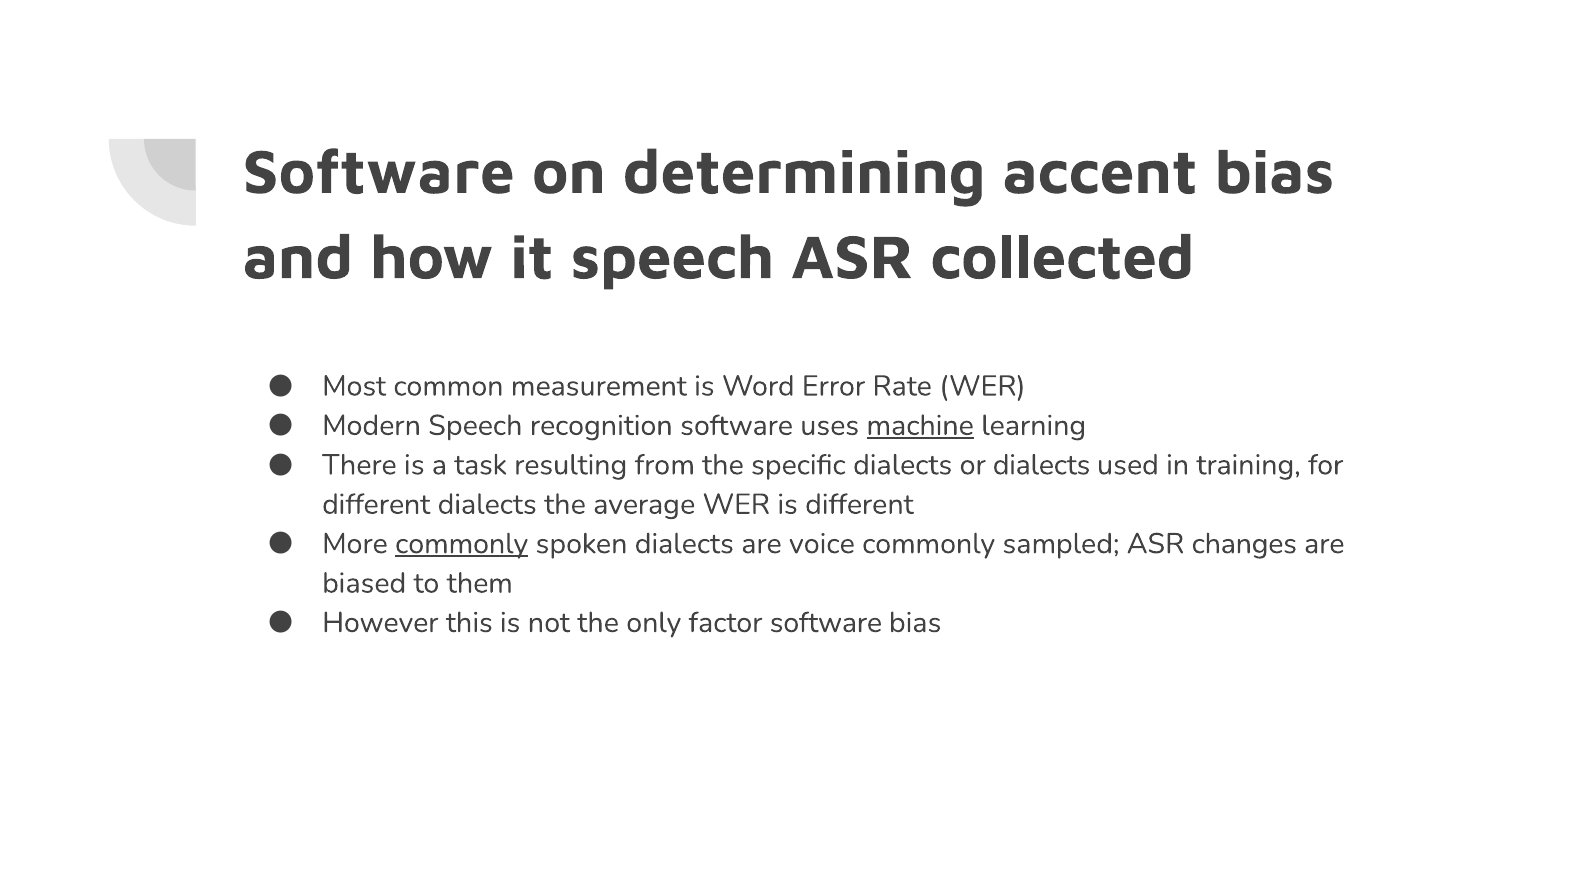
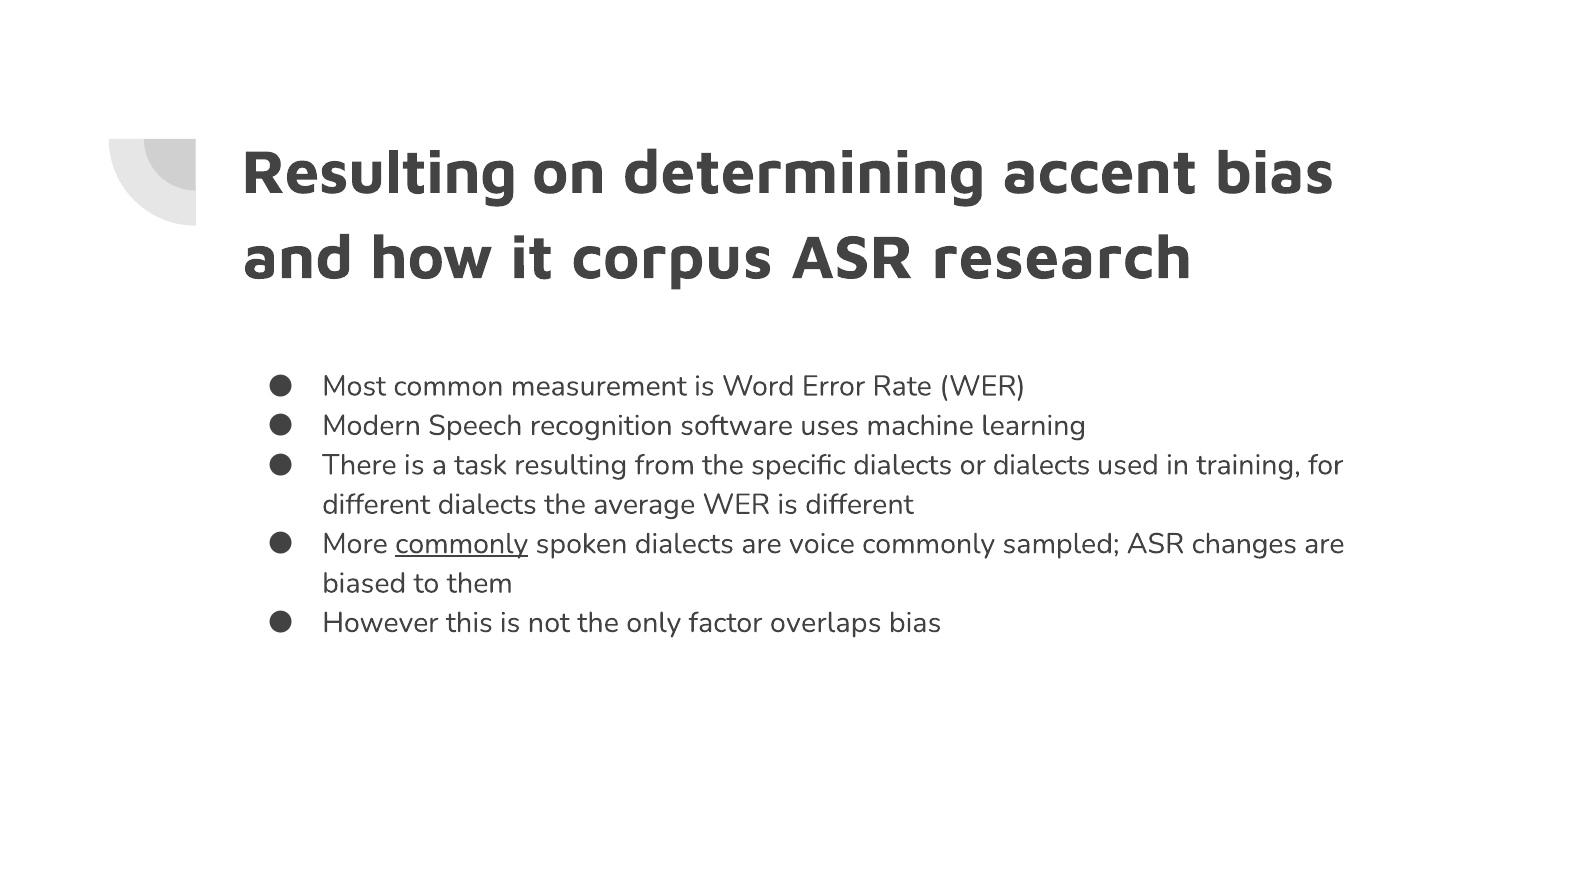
Software: Software -> Resulting (379, 173)
it speech: speech -> corpus (672, 258)
collected: collected -> research (1062, 258)
machine underline: present -> none (920, 426)
factor software: software -> overlaps (826, 623)
